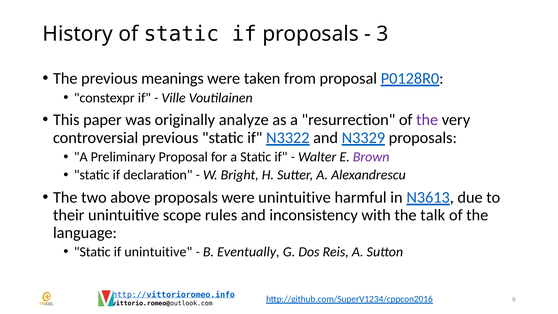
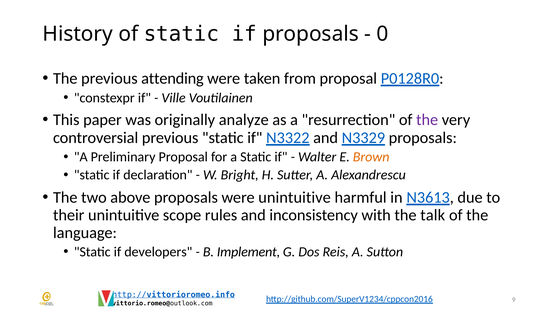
3: 3 -> 0 (382, 34)
meanings: meanings -> attending (172, 78)
Brown colour: purple -> orange (371, 157)
if unintuitive: unintuitive -> developers (158, 252)
Eventually: Eventually -> Implement (248, 252)
